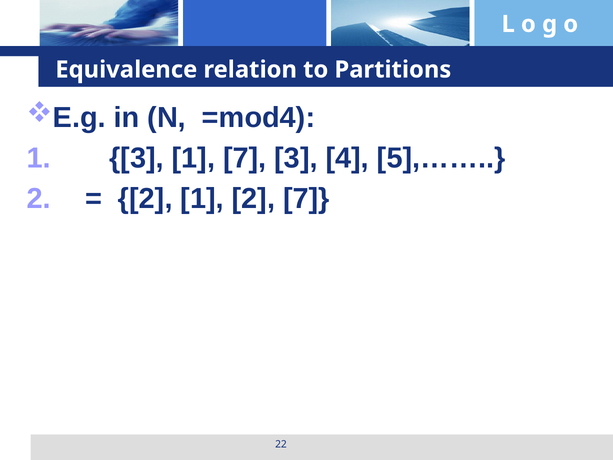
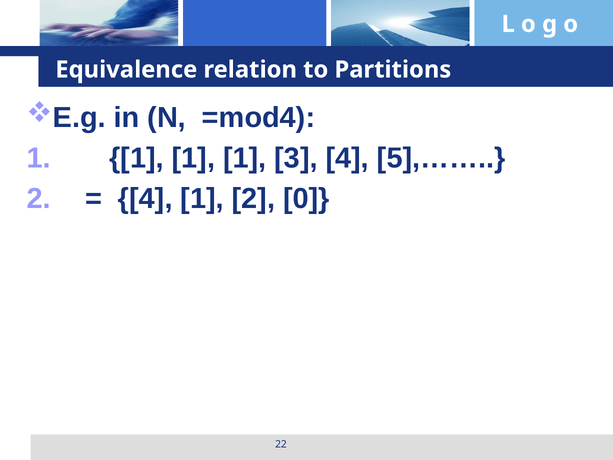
3: 3 -> 1 (136, 158)
7: 7 -> 1 (245, 158)
2: 2 -> 4 (145, 199)
2 7: 7 -> 0 (306, 199)
